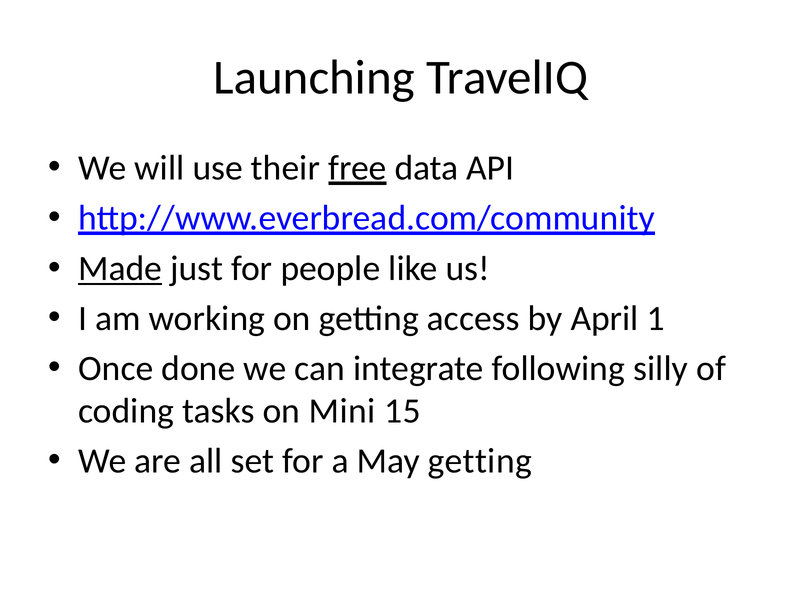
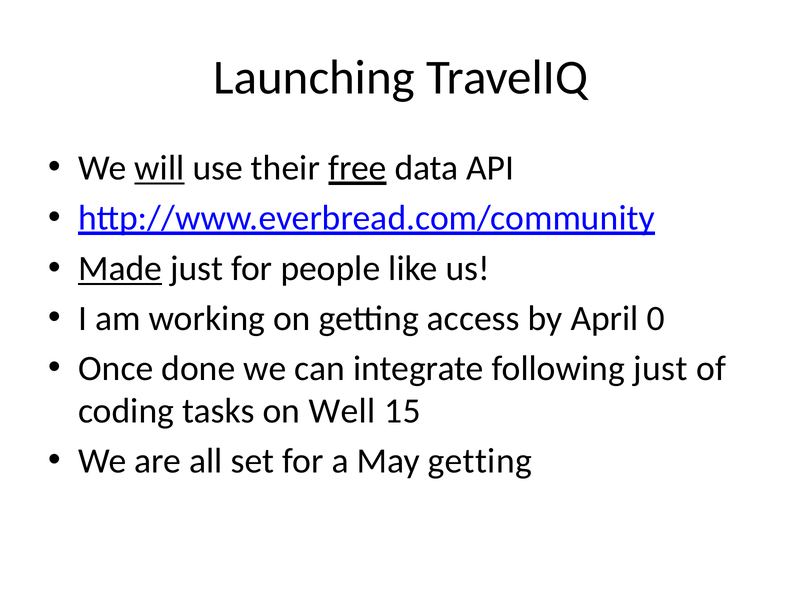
will underline: none -> present (159, 168)
1: 1 -> 0 (656, 319)
following silly: silly -> just (660, 369)
Mini: Mini -> Well (342, 411)
